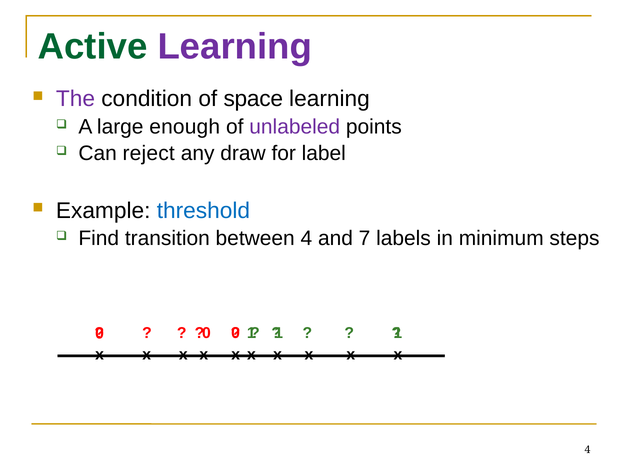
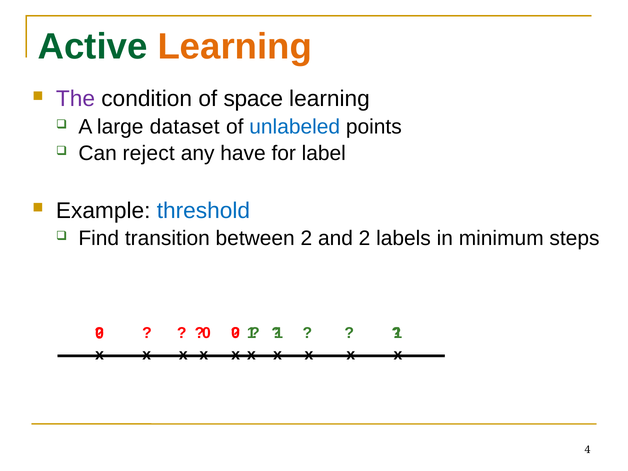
Learning colour: purple -> orange (235, 47)
enough: enough -> dataset (185, 127)
unlabeled colour: purple -> blue (295, 127)
draw: draw -> have (243, 154)
between 4: 4 -> 2 (306, 238)
and 7: 7 -> 2 (365, 238)
